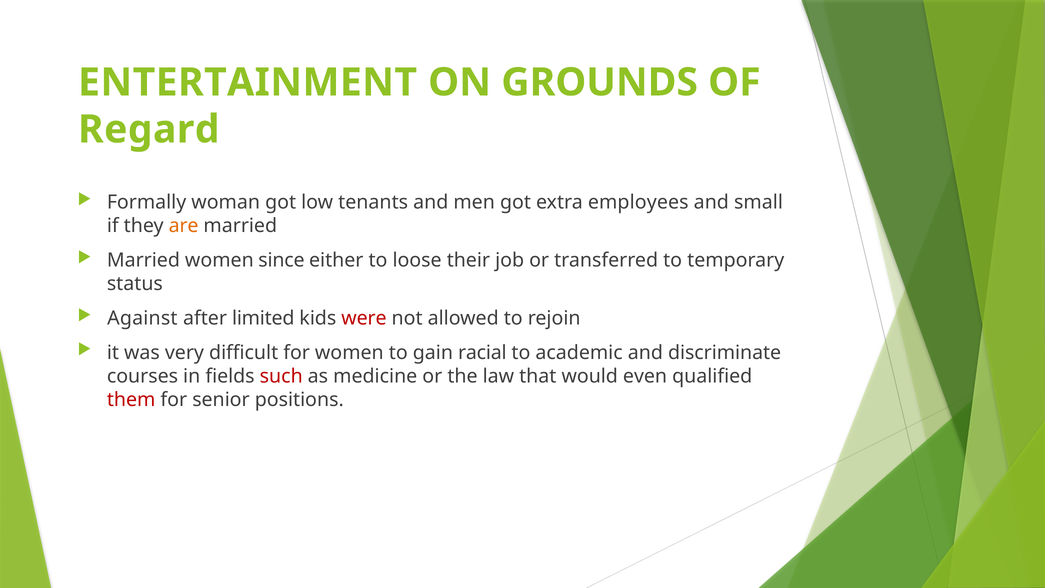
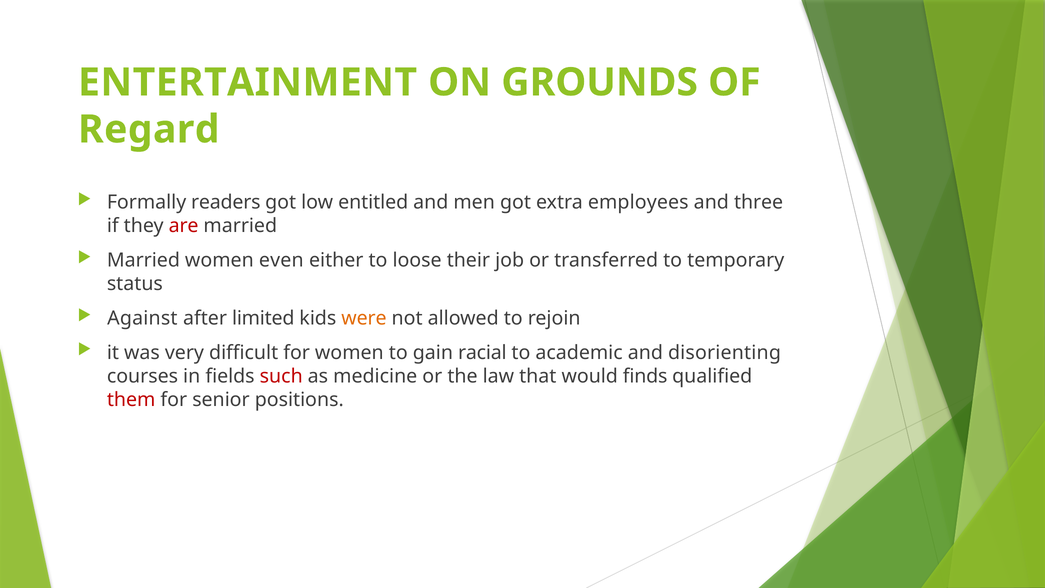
woman: woman -> readers (226, 202)
tenants: tenants -> entitled (373, 202)
small: small -> three (759, 202)
are colour: orange -> red (184, 226)
since: since -> even (281, 260)
were colour: red -> orange (364, 318)
discriminate: discriminate -> disorienting (724, 352)
even: even -> finds (645, 376)
